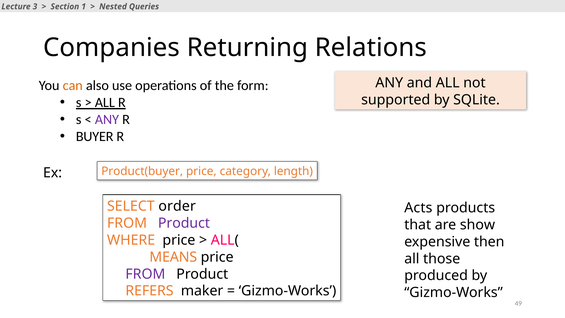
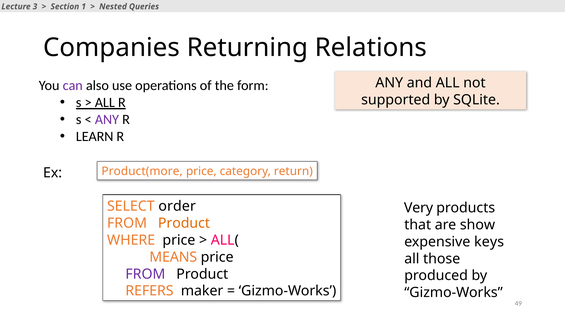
can colour: orange -> purple (73, 86)
BUYER: BUYER -> LEARN (95, 136)
Product(buyer: Product(buyer -> Product(more (142, 171)
length: length -> return (293, 171)
Acts: Acts -> Very (419, 208)
Product colour: purple -> orange (184, 223)
then: then -> keys (489, 242)
